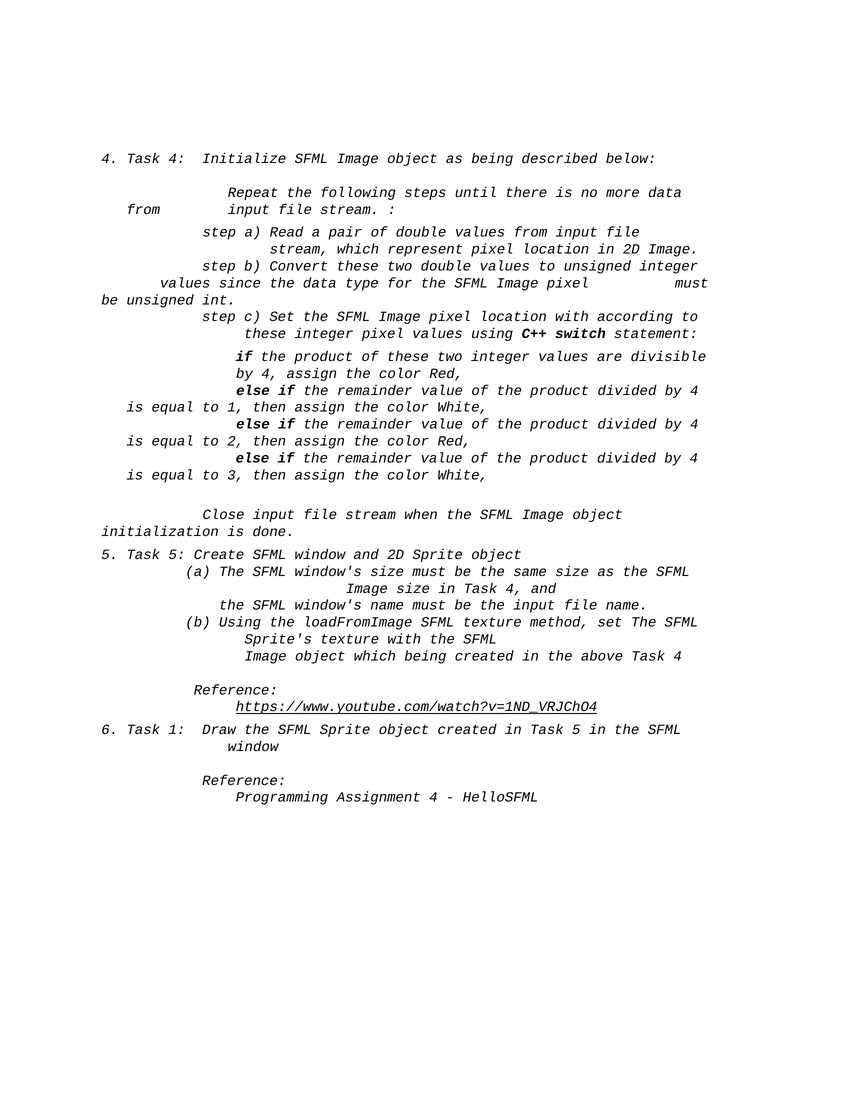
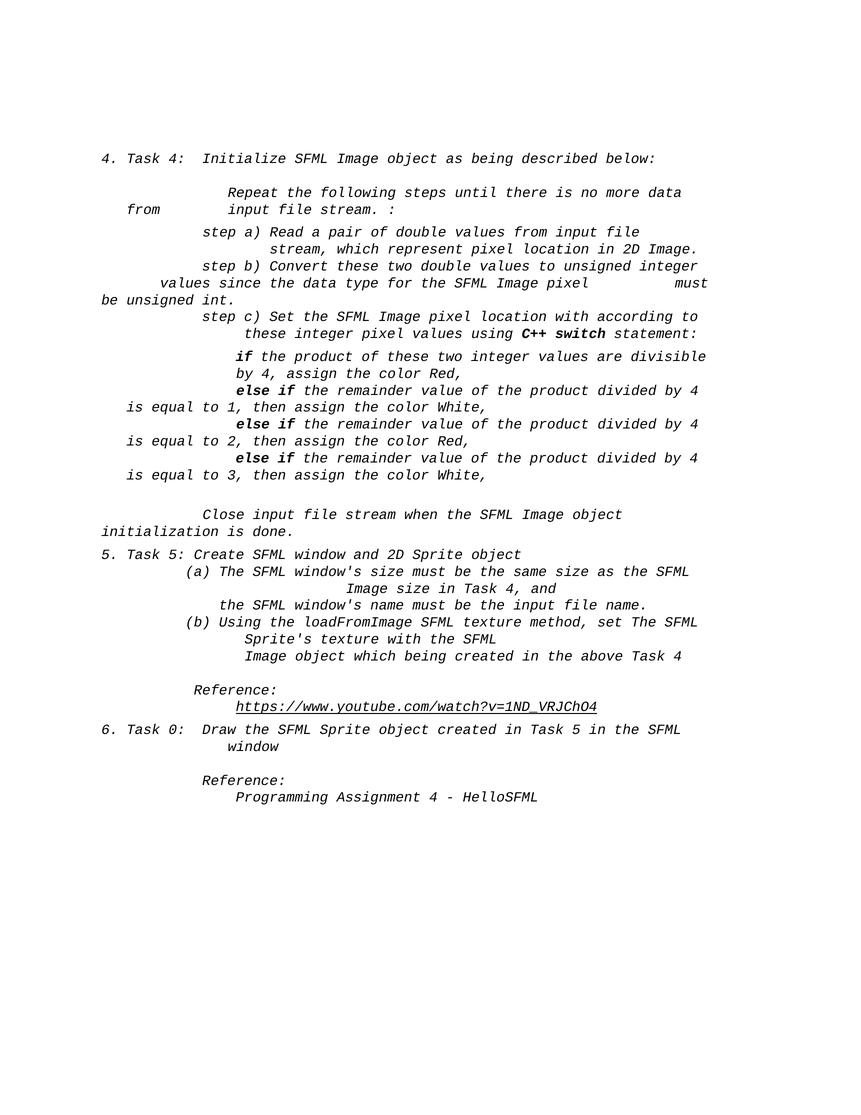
Task 1: 1 -> 0 (177, 729)
